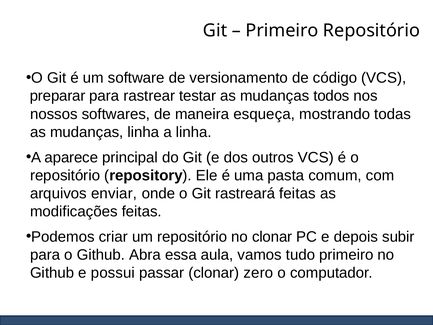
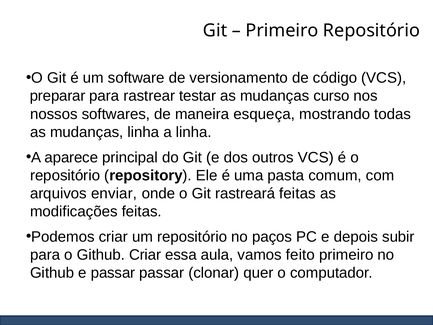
todos: todos -> curso (331, 96)
no clonar: clonar -> paços (272, 237)
Github Abra: Abra -> Criar (145, 255)
tudo: tudo -> feito (300, 255)
e possui: possui -> passar (113, 273)
zero: zero -> quer (258, 273)
